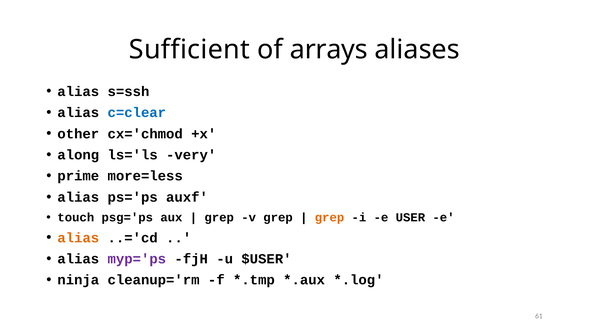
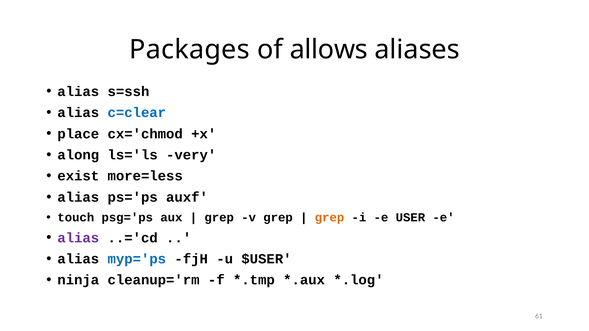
Sufficient: Sufficient -> Packages (189, 50)
arrays: arrays -> allows (329, 50)
other: other -> place (78, 134)
prime: prime -> exist (78, 176)
alias colour: orange -> purple (78, 238)
myp='ps colour: purple -> blue (137, 259)
